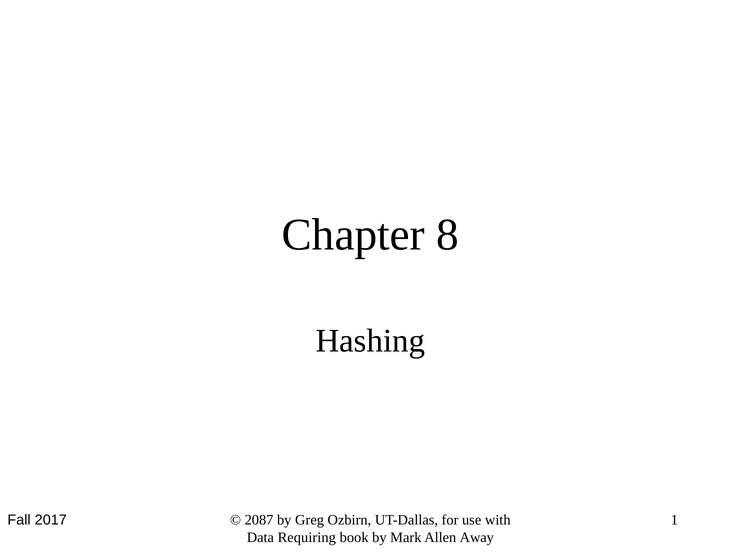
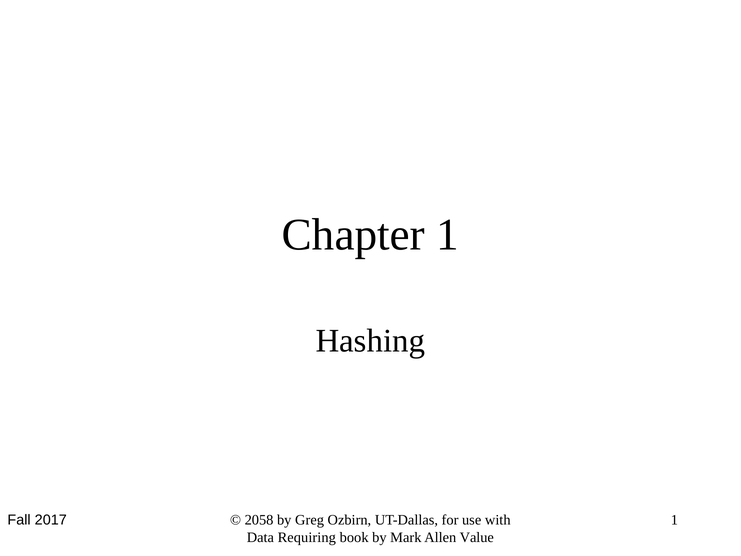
Chapter 8: 8 -> 1 (448, 235)
2087: 2087 -> 2058 (259, 520)
Away: Away -> Value (477, 537)
